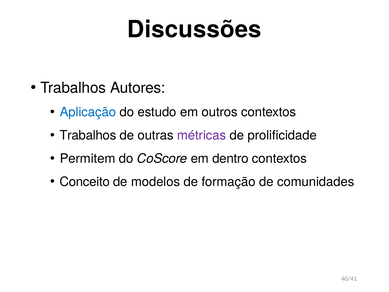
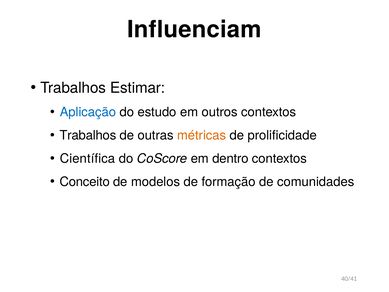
Discussões: Discussões -> Influenciam (194, 29)
Autores: Autores -> Estimar (138, 88)
métricas colour: purple -> orange (202, 135)
Permitem: Permitem -> Científica (87, 158)
